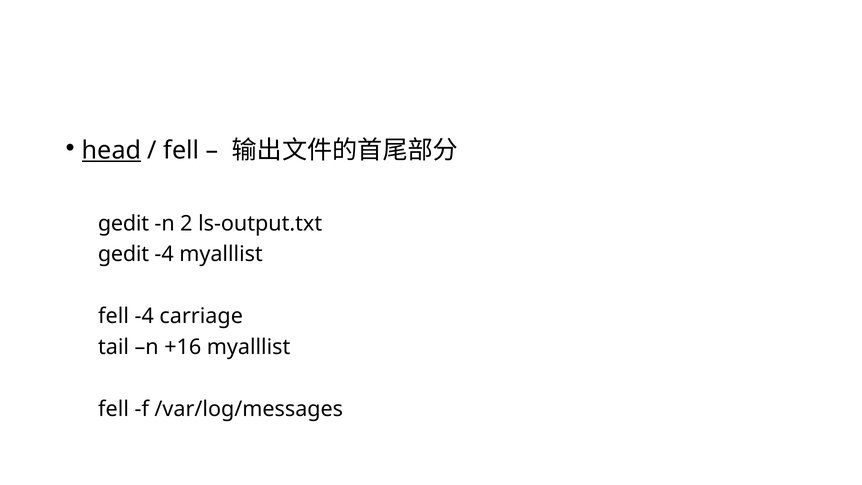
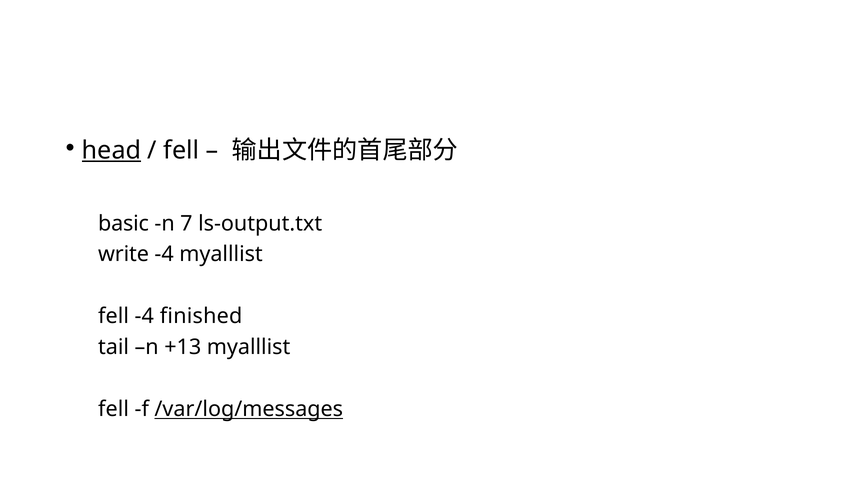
gedit: gedit -> basic (124, 223)
2: 2 -> 7 (186, 223)
gedit: gedit -> write (123, 254)
carriage: carriage -> finished (201, 316)
+16: +16 -> +13 (183, 347)
/var/log/messages underline: none -> present (249, 409)
